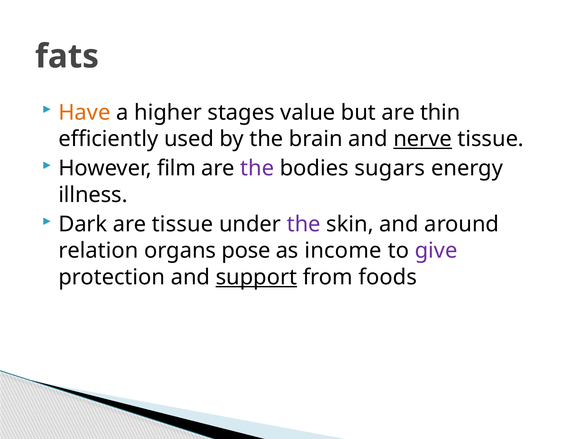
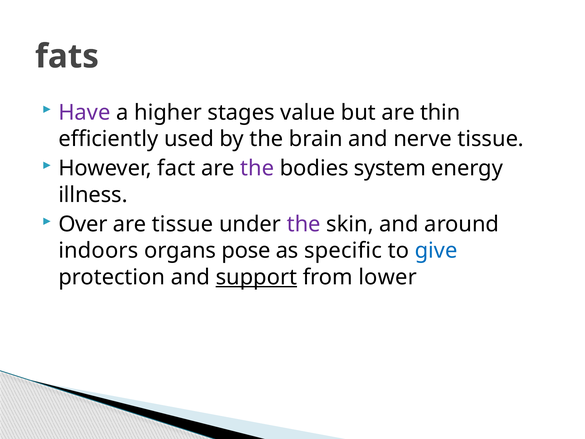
Have colour: orange -> purple (84, 112)
nerve underline: present -> none (423, 139)
film: film -> fact (176, 168)
sugars: sugars -> system (390, 168)
Dark: Dark -> Over (83, 224)
relation: relation -> indoors (98, 251)
income: income -> specific (343, 251)
give colour: purple -> blue (436, 251)
foods: foods -> lower (388, 277)
